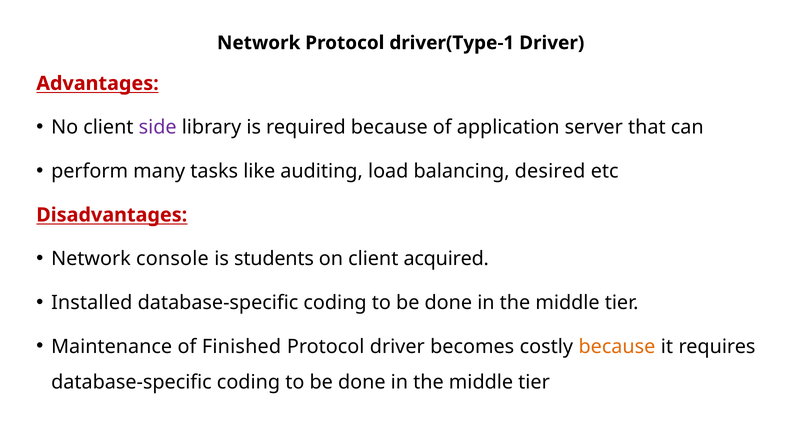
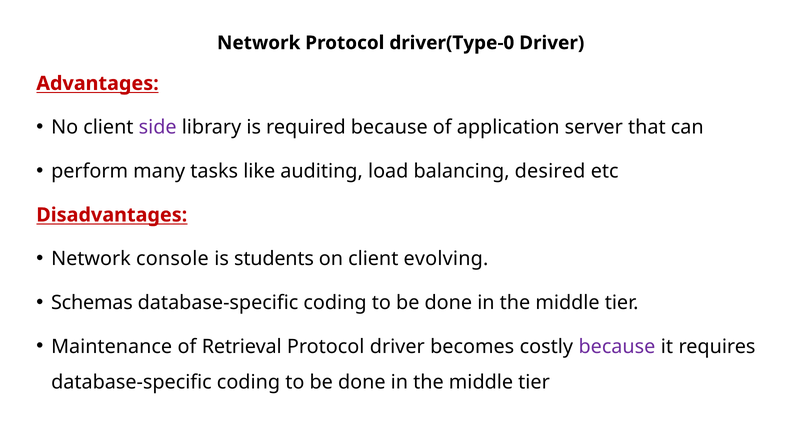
driver(Type-1: driver(Type-1 -> driver(Type-0 (452, 43)
acquired: acquired -> evolving (446, 259)
Installed: Installed -> Schemas (92, 303)
Finished: Finished -> Retrieval (242, 347)
because colour: orange -> purple (617, 347)
